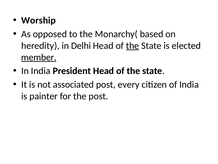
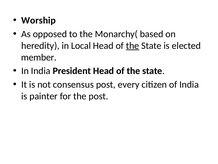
Delhi: Delhi -> Local (81, 46)
member underline: present -> none (39, 57)
associated: associated -> consensus (73, 84)
